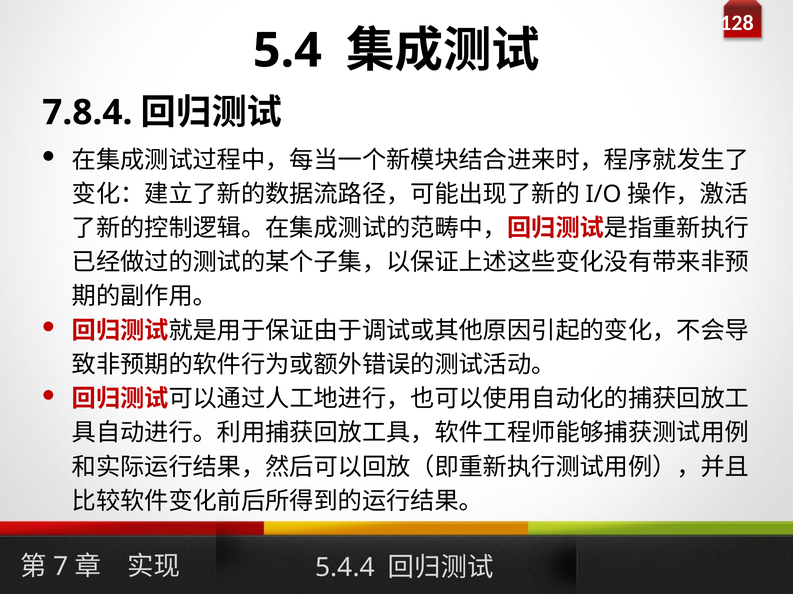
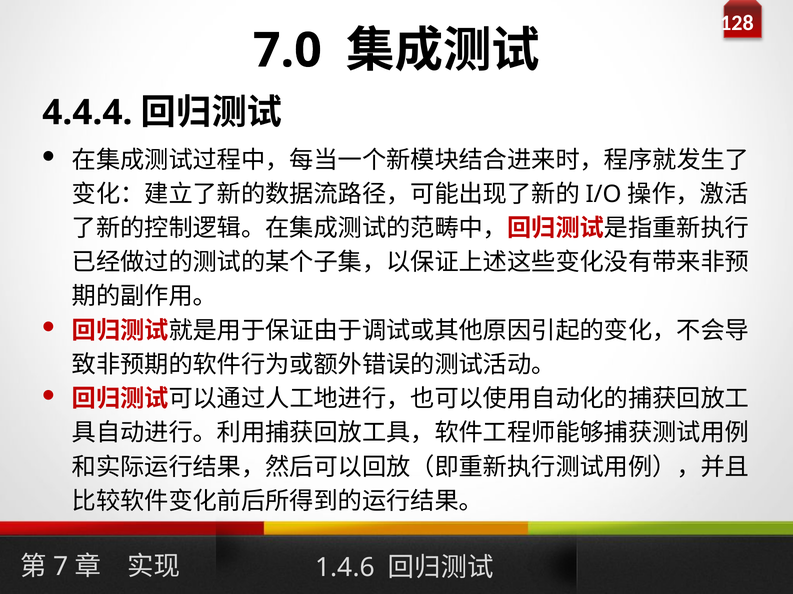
5.4: 5.4 -> 7.0 (287, 51)
7.8.4: 7.8.4 -> 4.4.4 (87, 113)
5.4.4: 5.4.4 -> 1.4.6 (345, 568)
